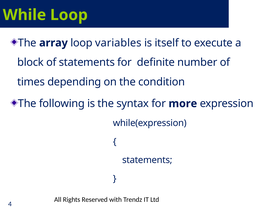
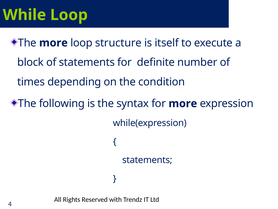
The array: array -> more (53, 43)
variables: variables -> structure (118, 43)
